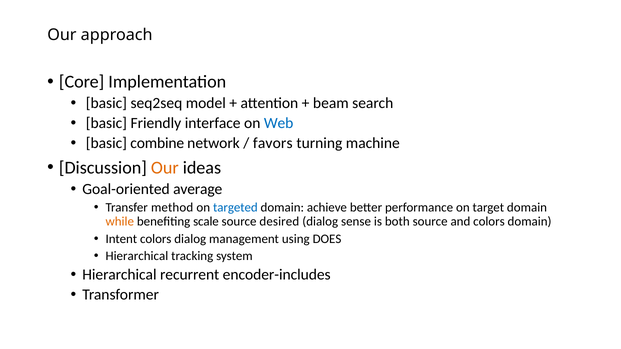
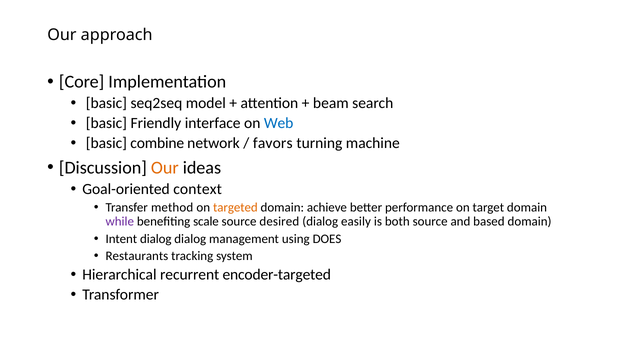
average: average -> context (198, 189)
targeted colour: blue -> orange (235, 208)
while colour: orange -> purple (120, 222)
sense: sense -> easily (356, 222)
and colors: colors -> based (489, 222)
Intent colors: colors -> dialog (156, 239)
Hierarchical: Hierarchical -> Restaurants (137, 256)
encoder-includes: encoder-includes -> encoder-targeted (277, 275)
